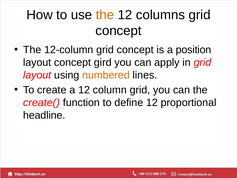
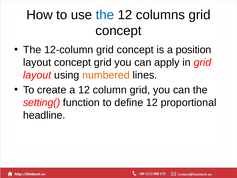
the colour: orange -> blue (105, 15)
concept gird: gird -> grid (103, 62)
create(: create( -> setting( (42, 102)
